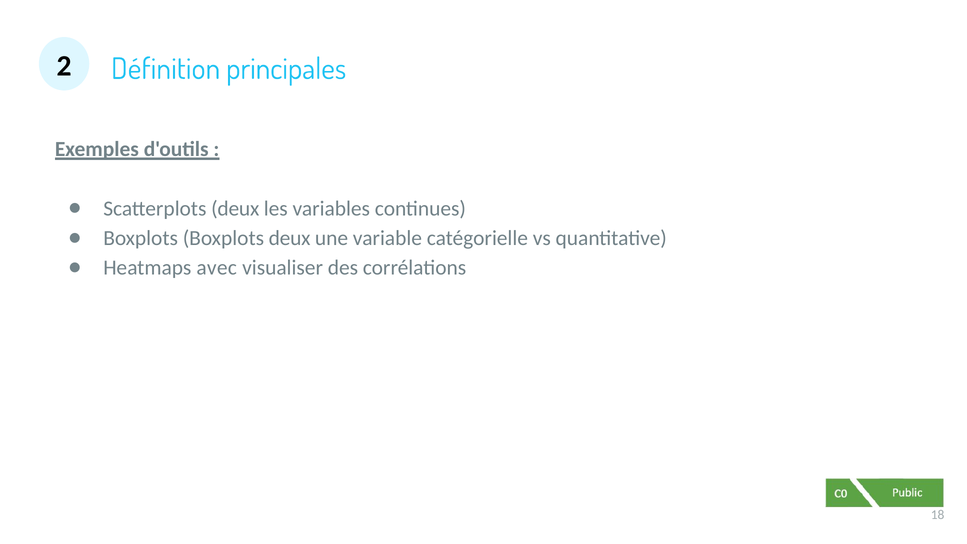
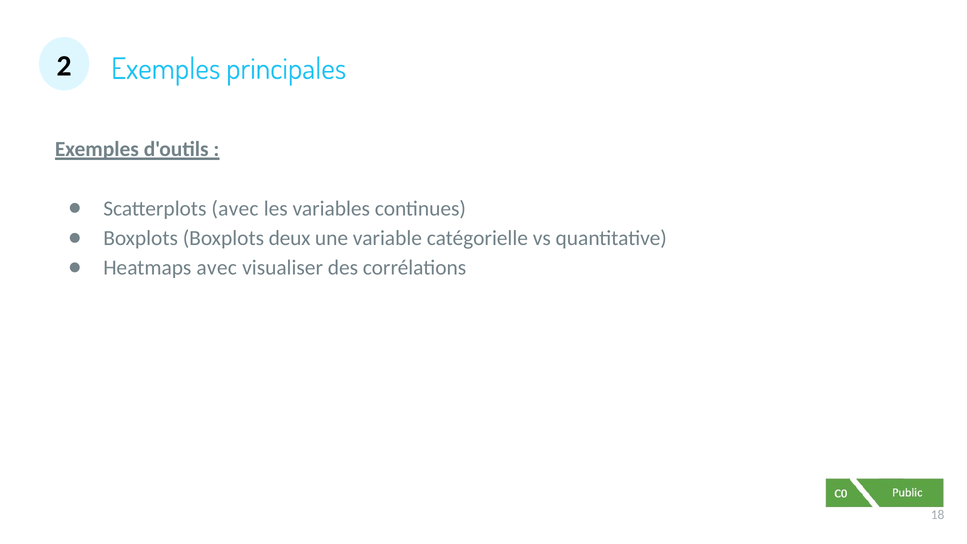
Définition: Définition -> Exemples (166, 69)
Scatterplots deux: deux -> avec (235, 209)
